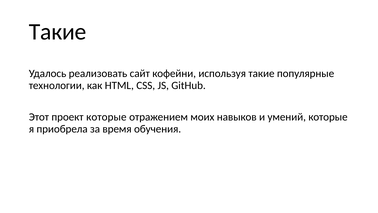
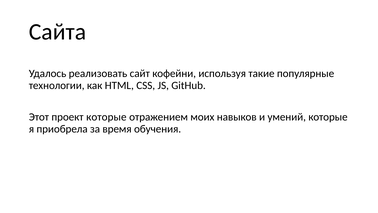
Такие: Такие -> Сайта (57, 32)
